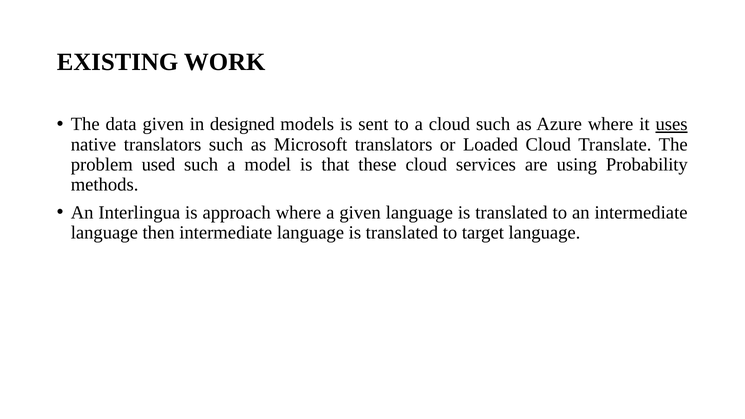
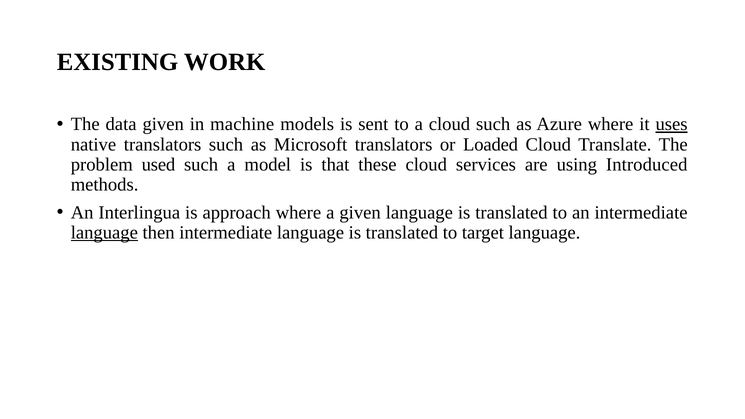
designed: designed -> machine (242, 124)
Probability: Probability -> Introduced (647, 165)
language underline: none -> present (104, 233)
